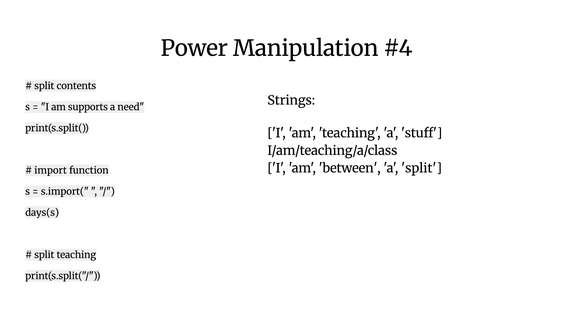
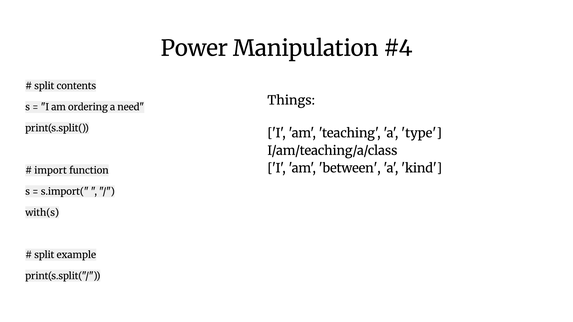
Strings: Strings -> Things (291, 100)
supports: supports -> ordering (88, 107)
stuff: stuff -> type (422, 133)
a split: split -> kind (422, 168)
days(s: days(s -> with(s (42, 213)
split teaching: teaching -> example (76, 255)
